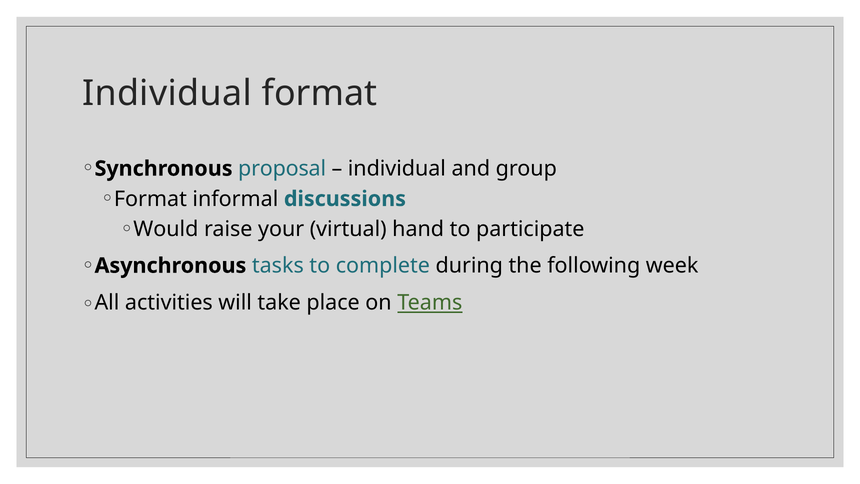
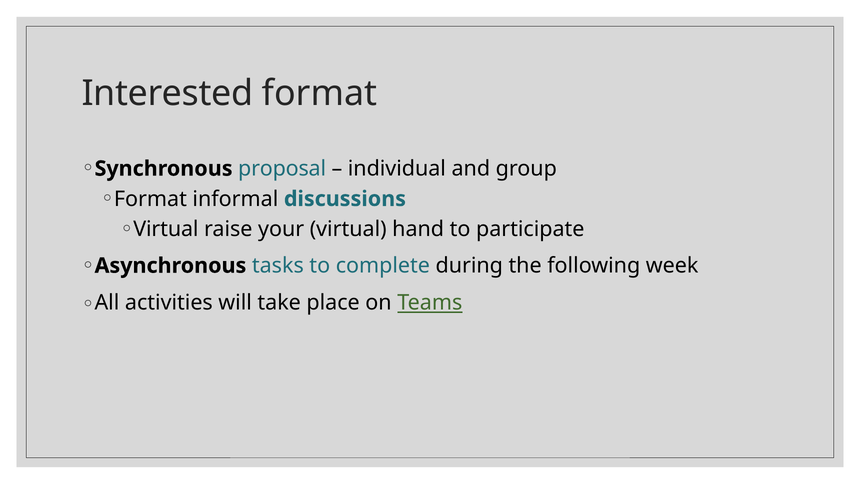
Individual: Individual -> Interested (167, 93)
Would: Would -> Virtual (166, 229)
